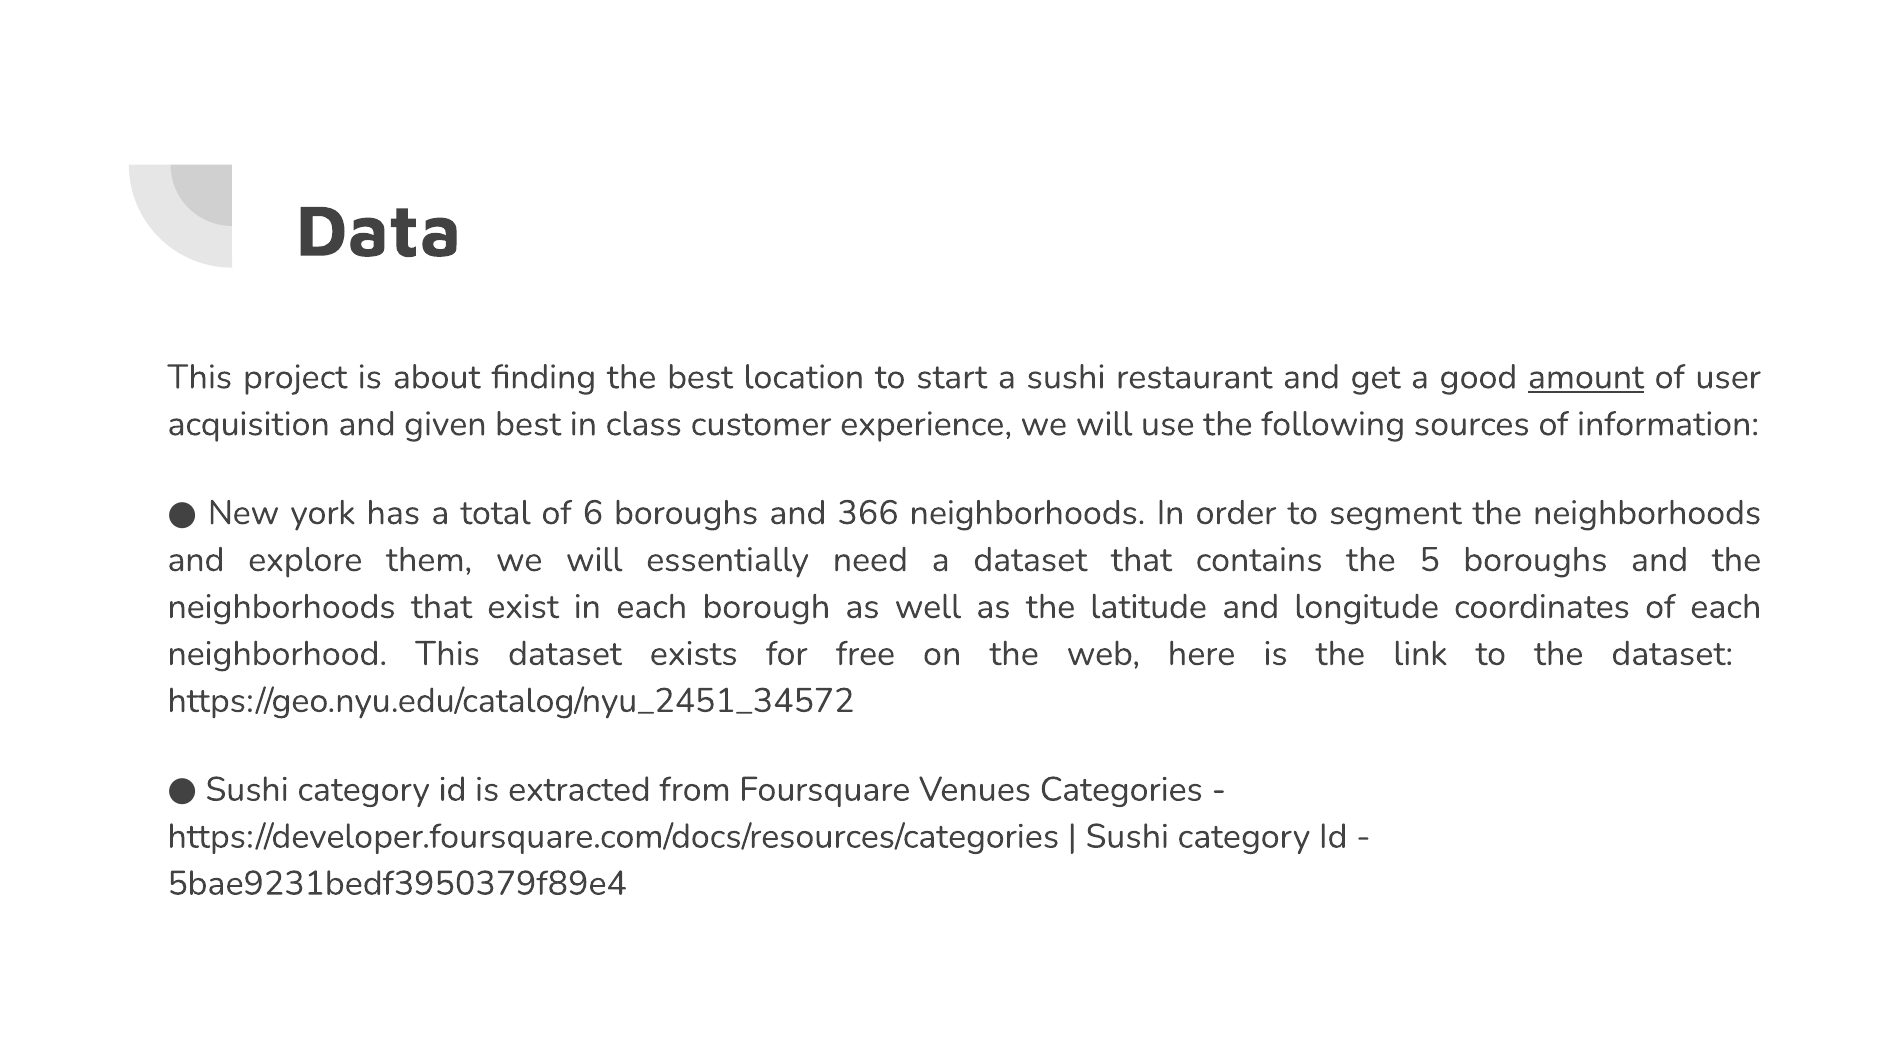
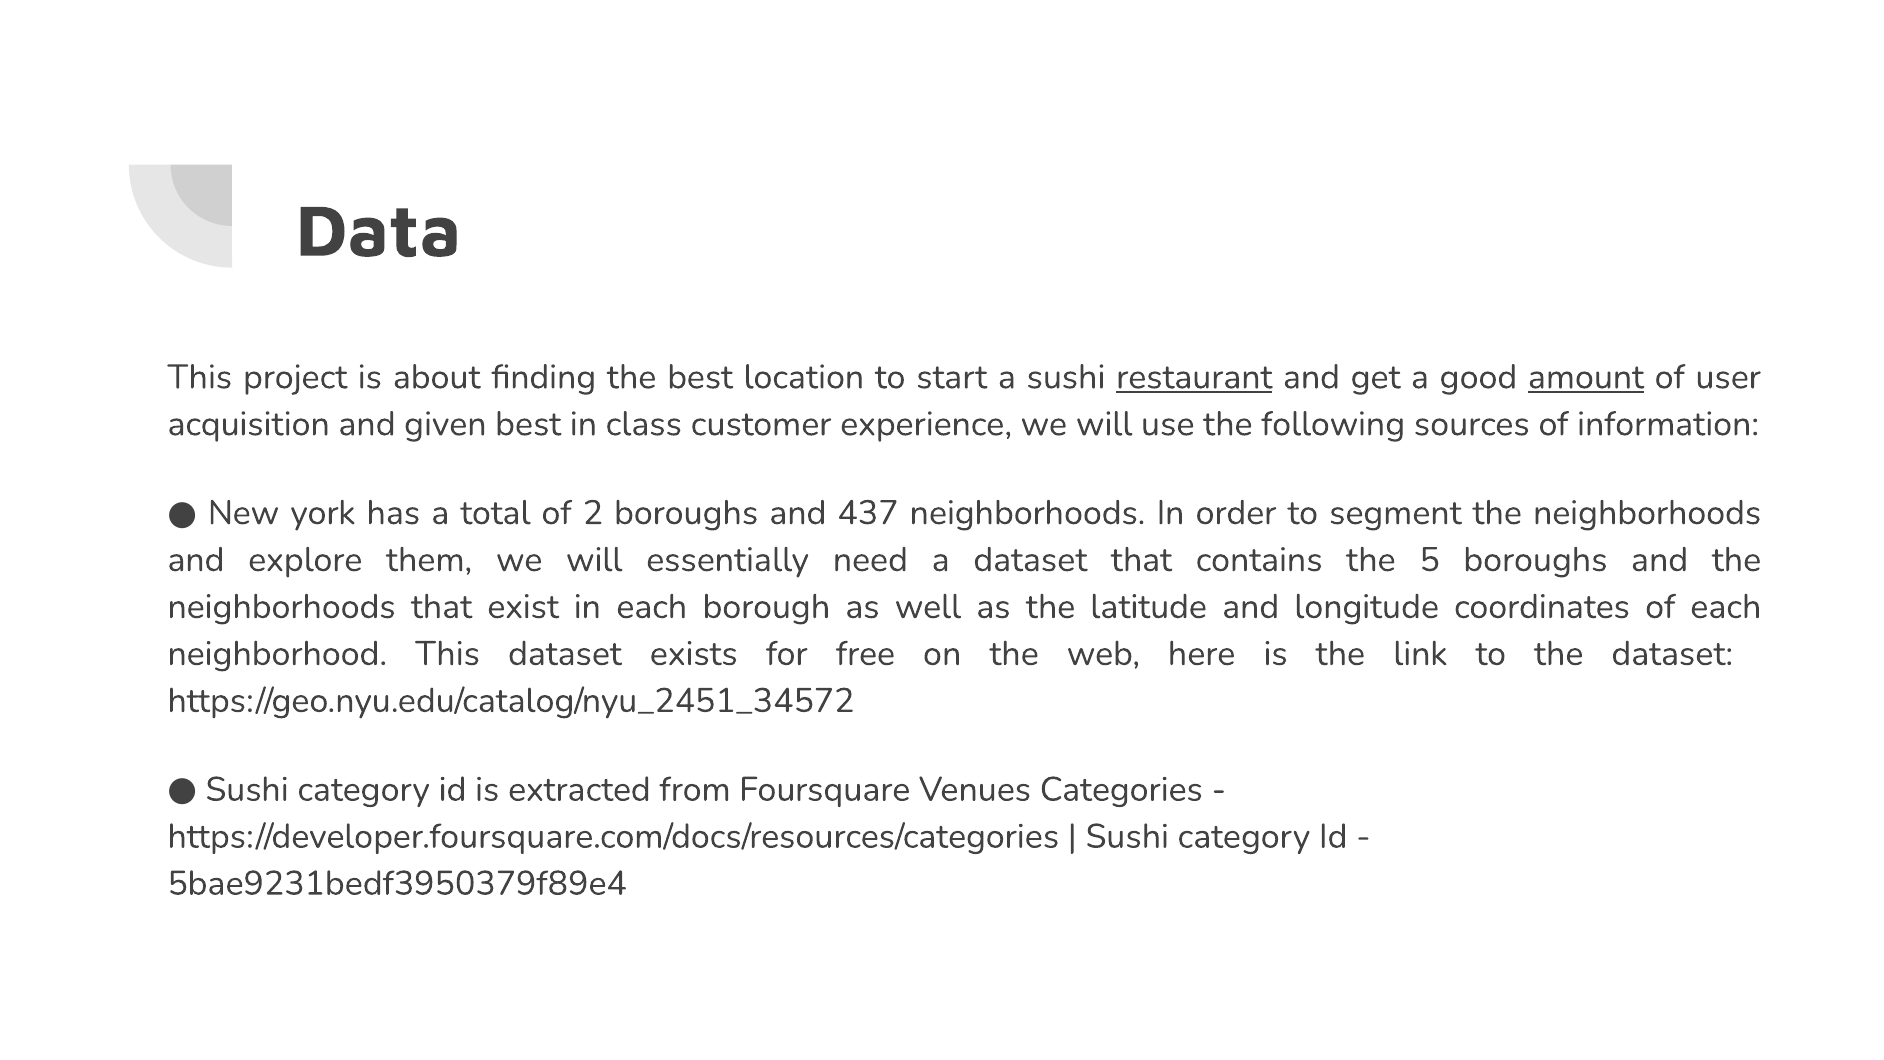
restaurant underline: none -> present (1194, 377)
6: 6 -> 2 (593, 513)
366: 366 -> 437 (868, 513)
